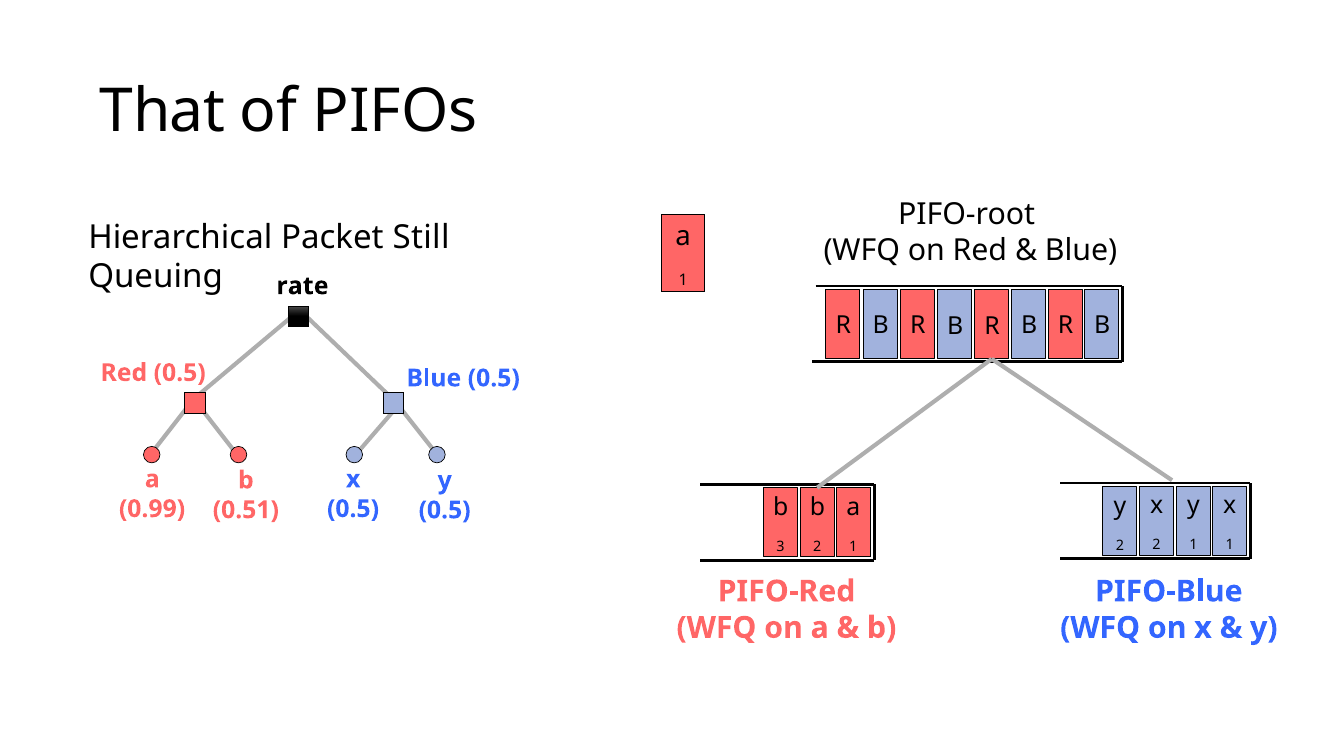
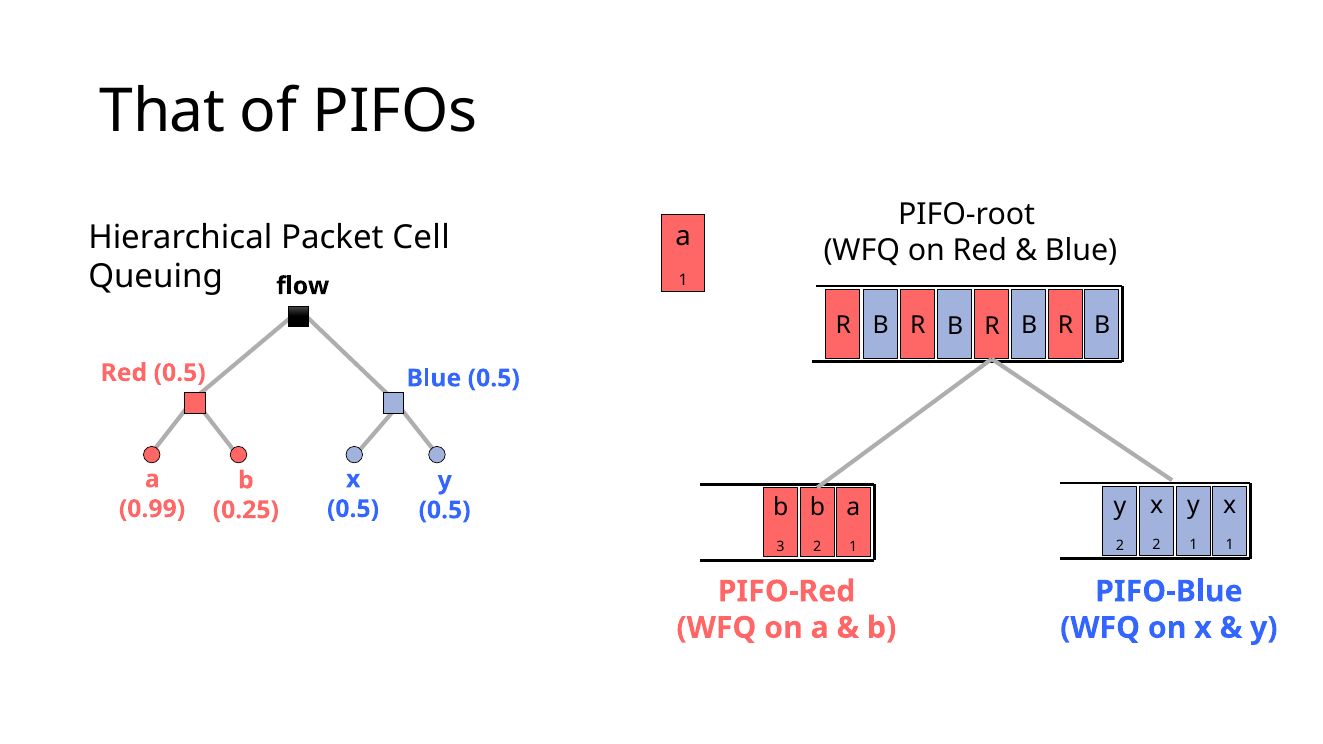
Still: Still -> Cell (421, 237)
rate: rate -> flow (303, 286)
0.51: 0.51 -> 0.25 (246, 510)
